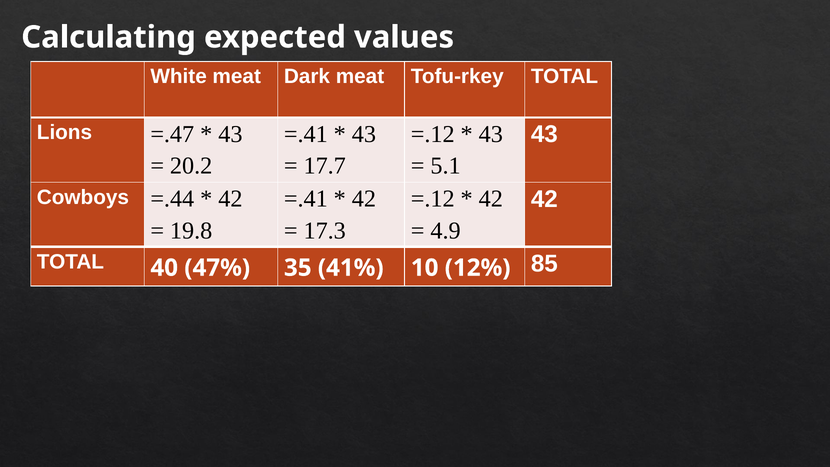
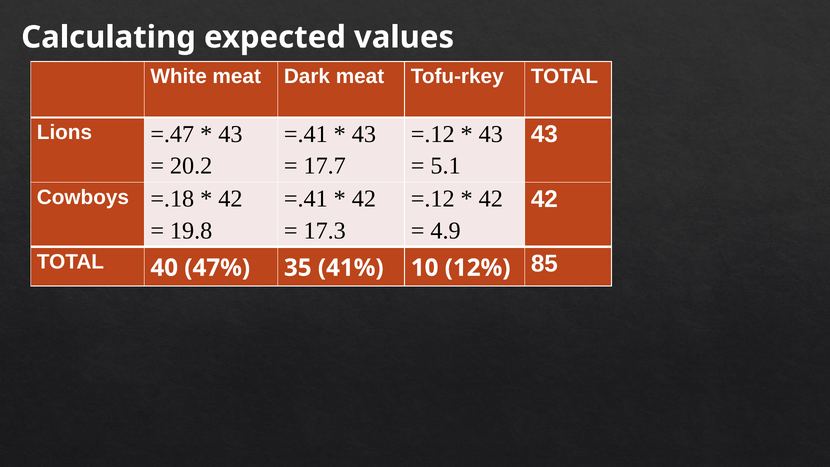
=.44: =.44 -> =.18 (172, 199)
